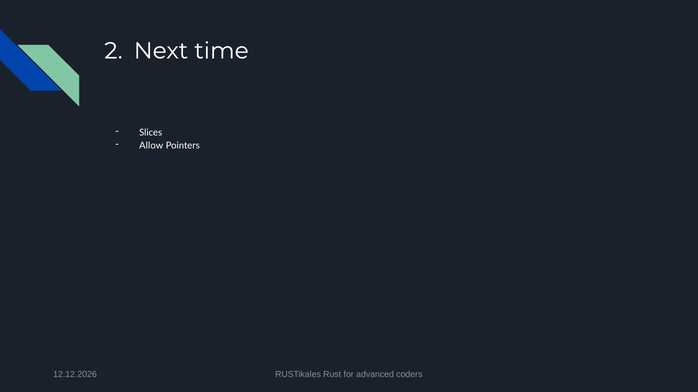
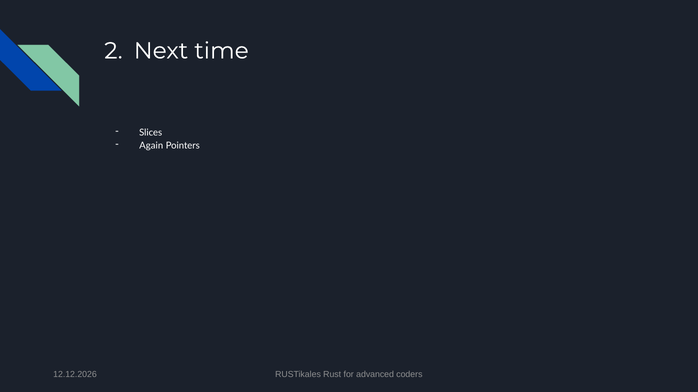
Allow: Allow -> Again (151, 146)
